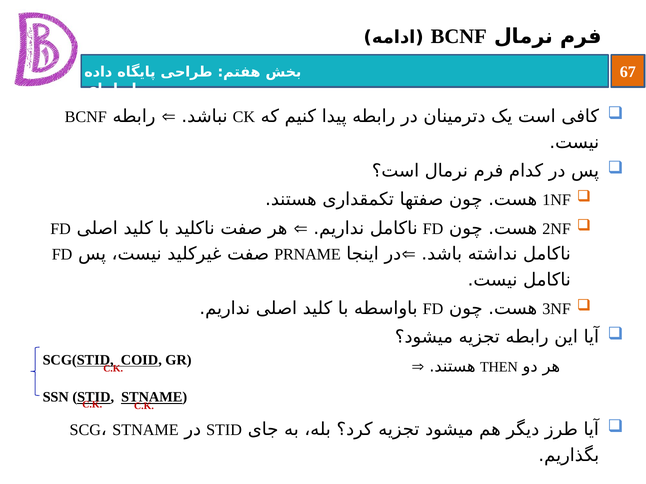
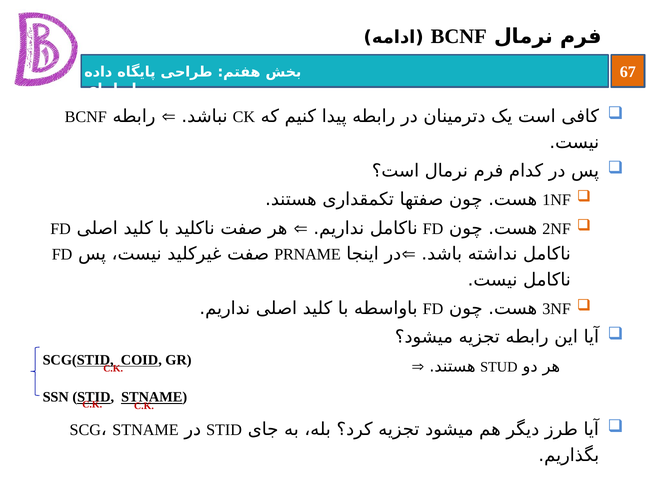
THEN: THEN -> STUD (499, 367)
